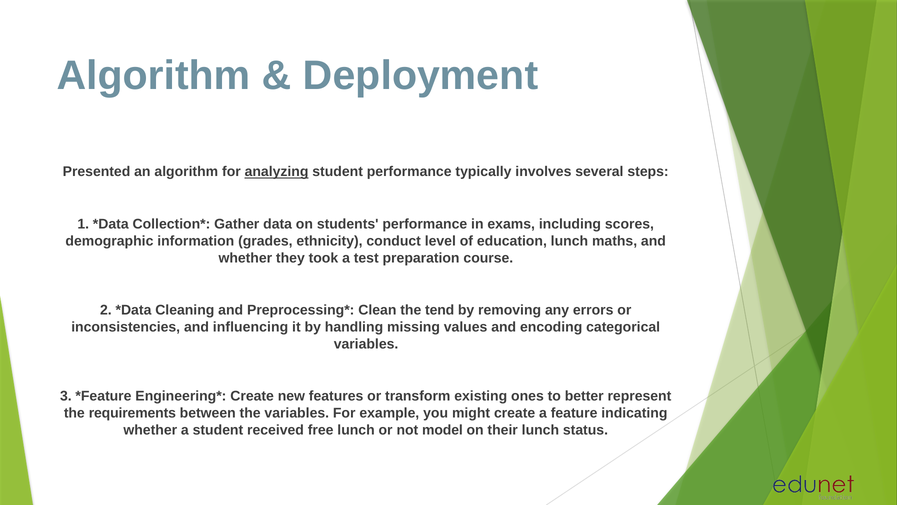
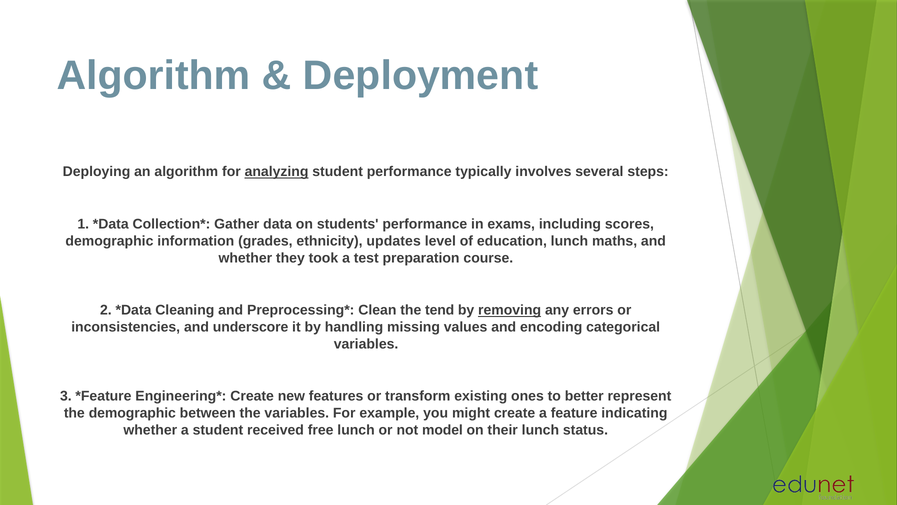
Presented: Presented -> Deploying (96, 172)
conduct: conduct -> updates (394, 241)
removing underline: none -> present (510, 310)
influencing: influencing -> underscore (251, 327)
the requirements: requirements -> demographic (132, 413)
